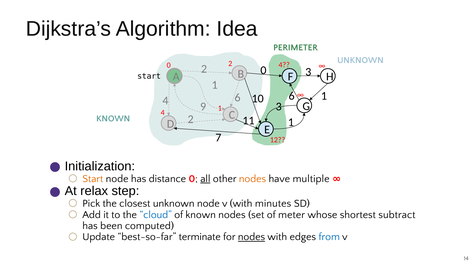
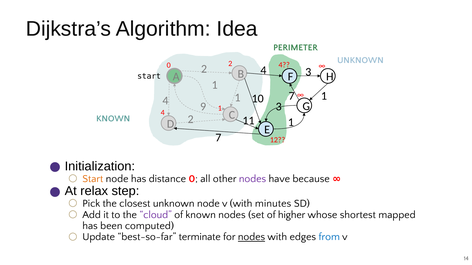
0: 0 -> 4 (263, 70)
10 6: 6 -> 7 (292, 96)
4 6: 6 -> 1 (238, 98)
all underline: present -> none (205, 179)
nodes colour: orange -> purple (252, 179)
multiple: multiple -> because (311, 179)
cloud colour: blue -> purple (156, 215)
meter: meter -> higher (292, 215)
subtract: subtract -> mapped (397, 215)
